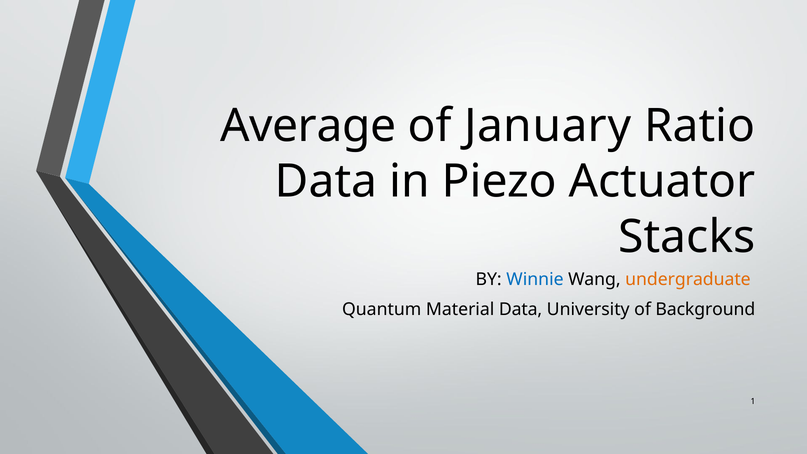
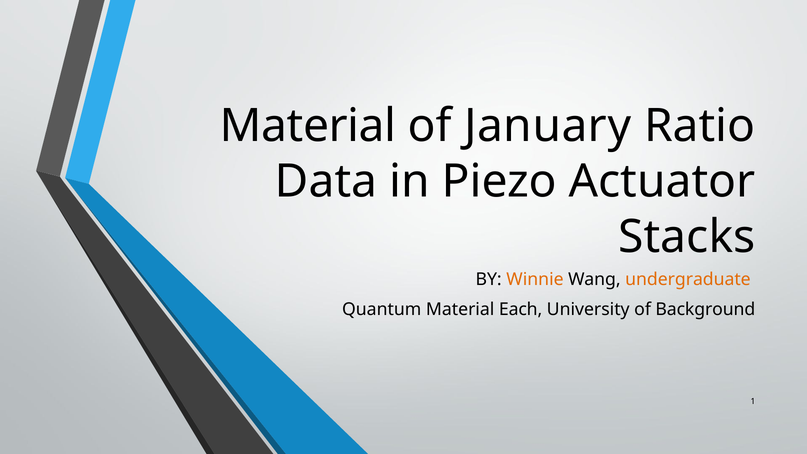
Average: Average -> Material (308, 126)
Winnie colour: blue -> orange (535, 279)
Material Data: Data -> Each (521, 309)
